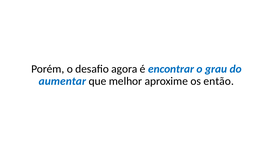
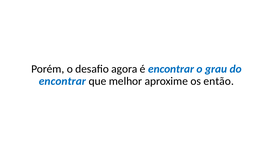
aumentar: aumentar -> encontrar (62, 81)
